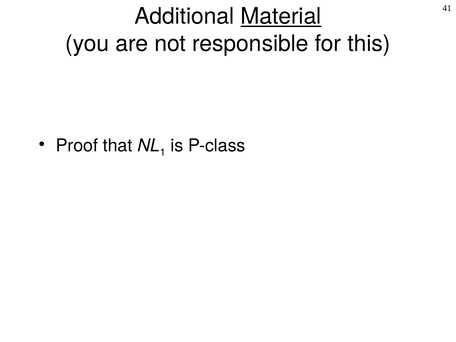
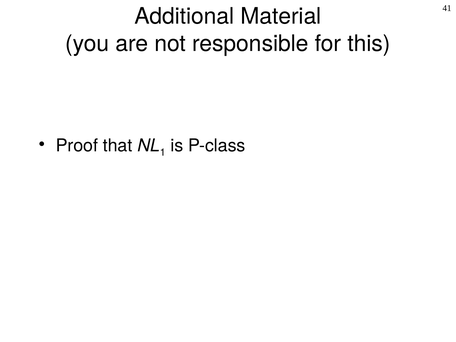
Material underline: present -> none (281, 16)
